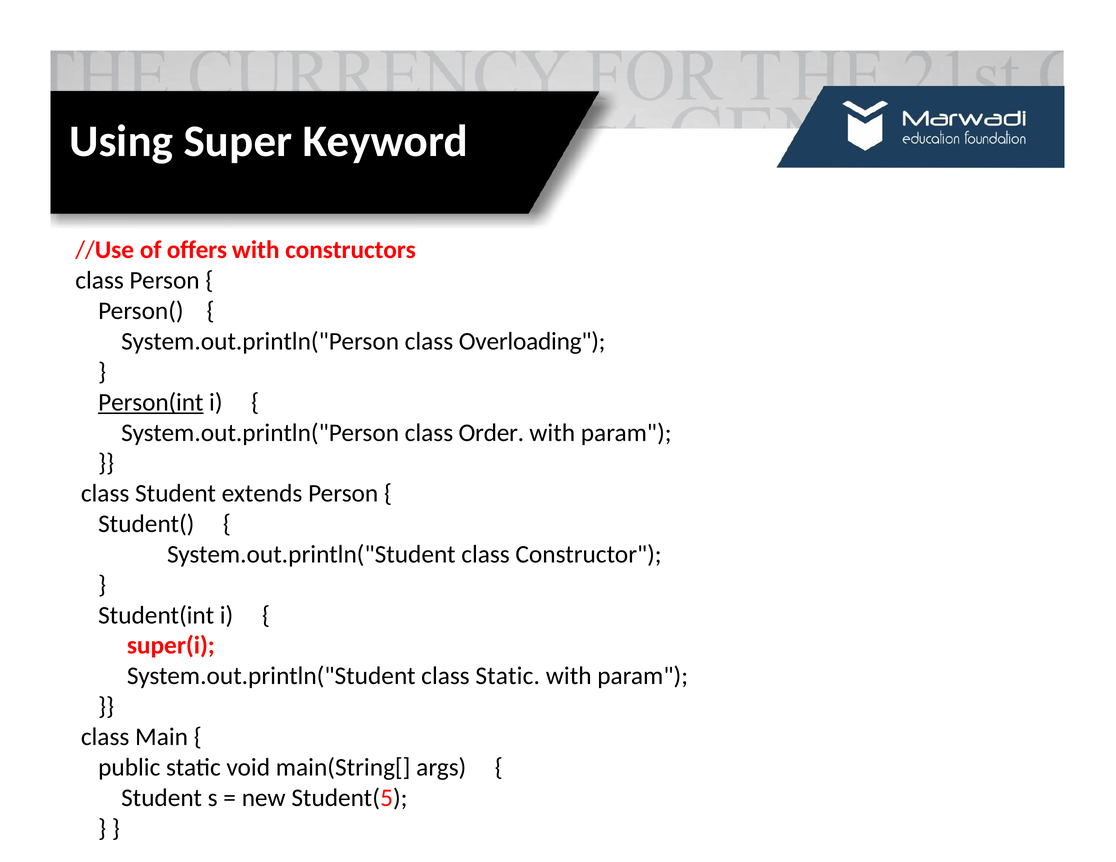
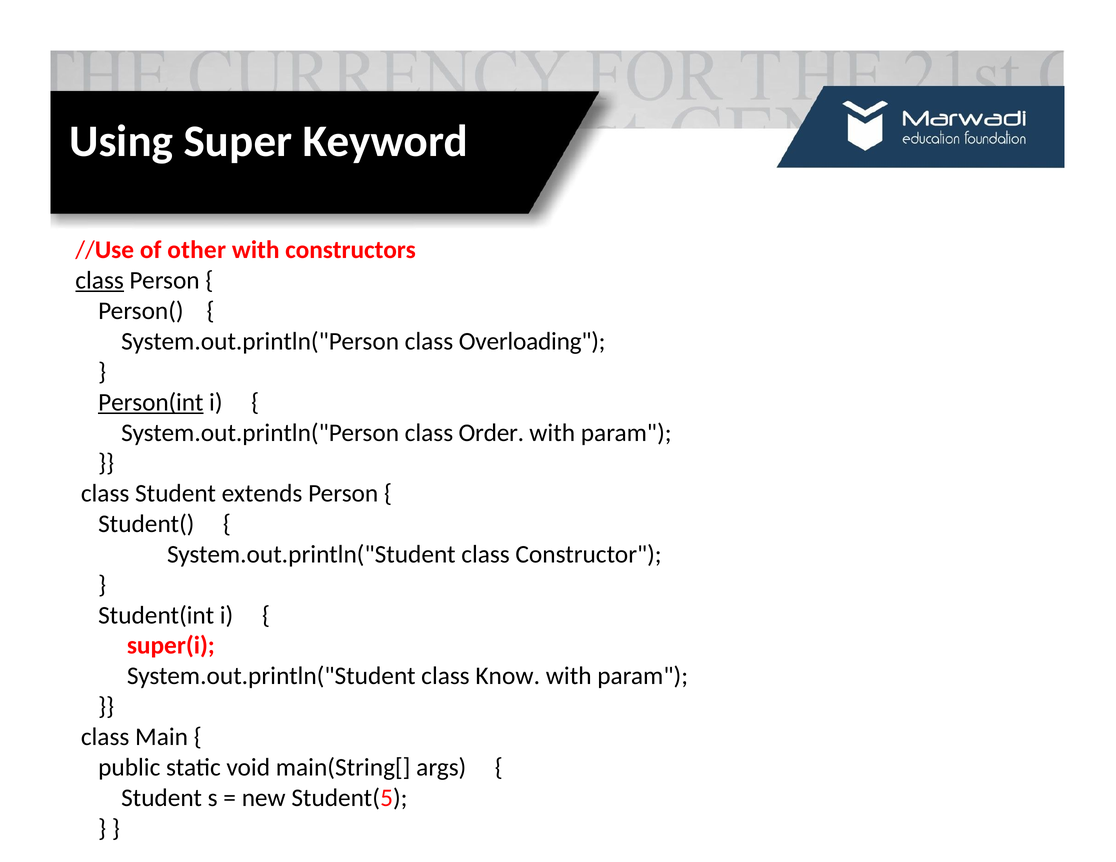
offers: offers -> other (197, 250)
class underline: none -> present (100, 281)
class Static: Static -> Know (508, 676)
